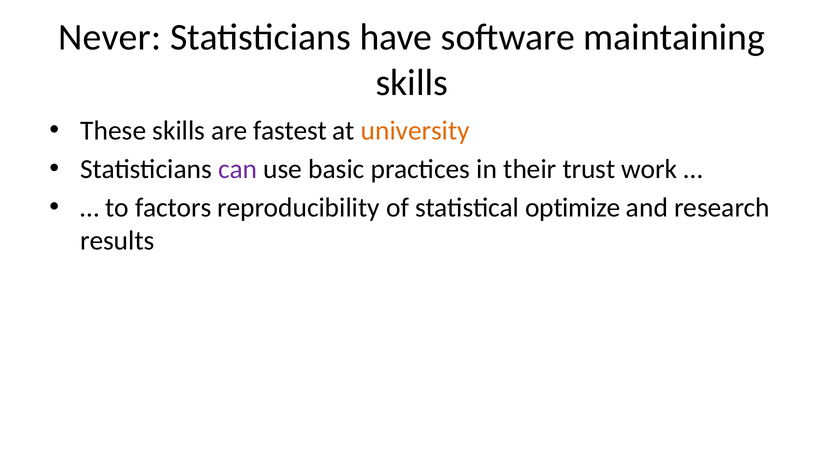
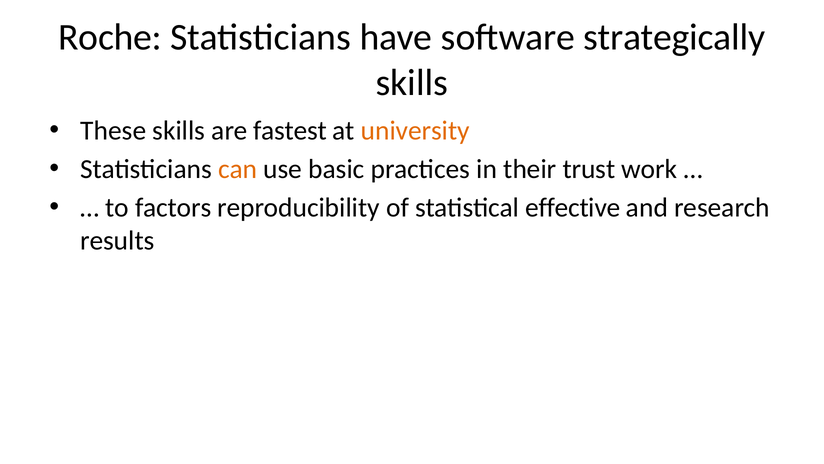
Never: Never -> Roche (110, 37)
maintaining: maintaining -> strategically (674, 37)
can colour: purple -> orange (238, 169)
optimize: optimize -> effective (573, 208)
